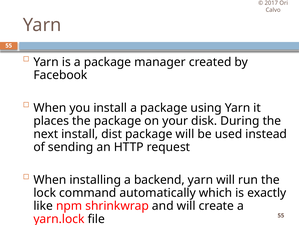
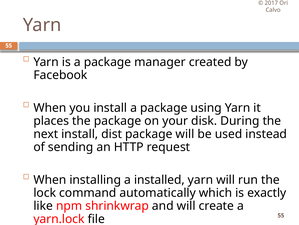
backend: backend -> installed (159, 179)
